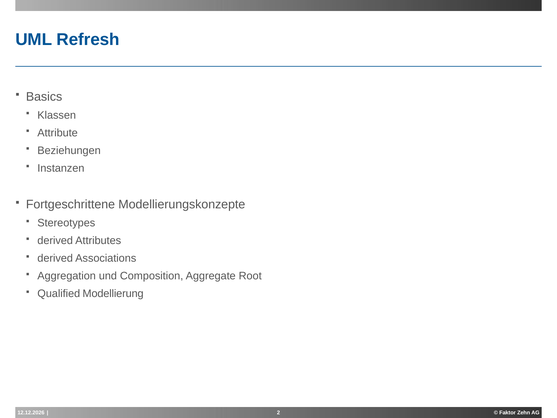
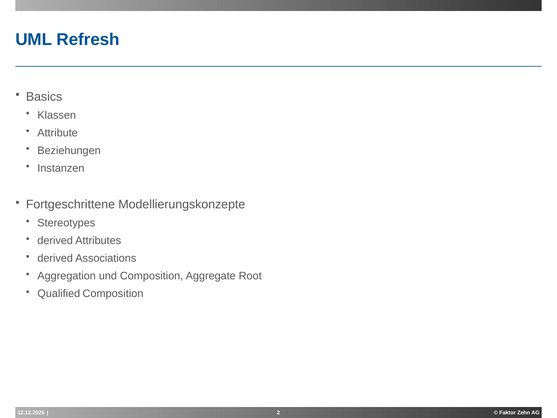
Qualified Modellierung: Modellierung -> Composition (113, 293)
